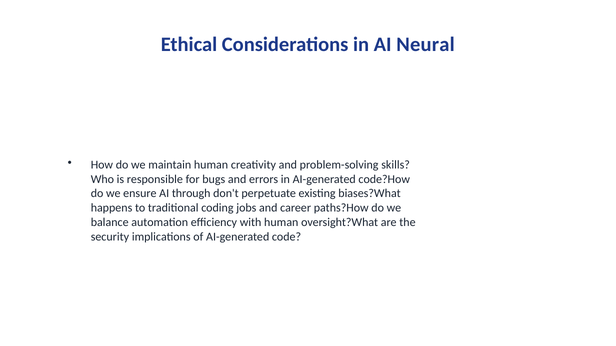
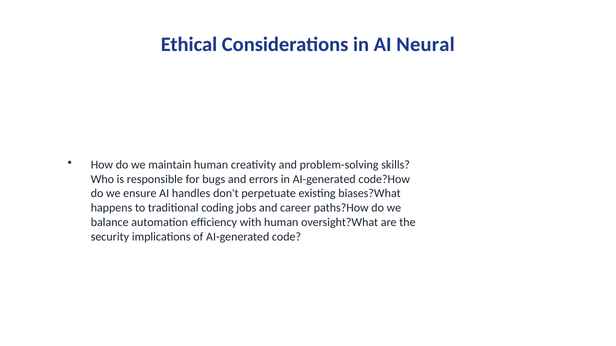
through: through -> handles (191, 194)
